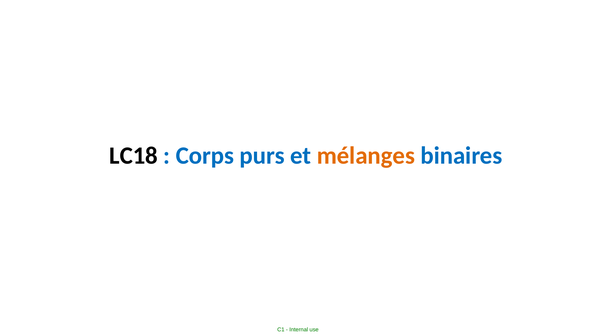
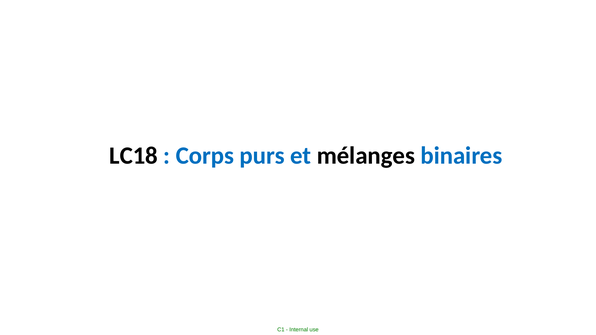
mélanges colour: orange -> black (366, 156)
